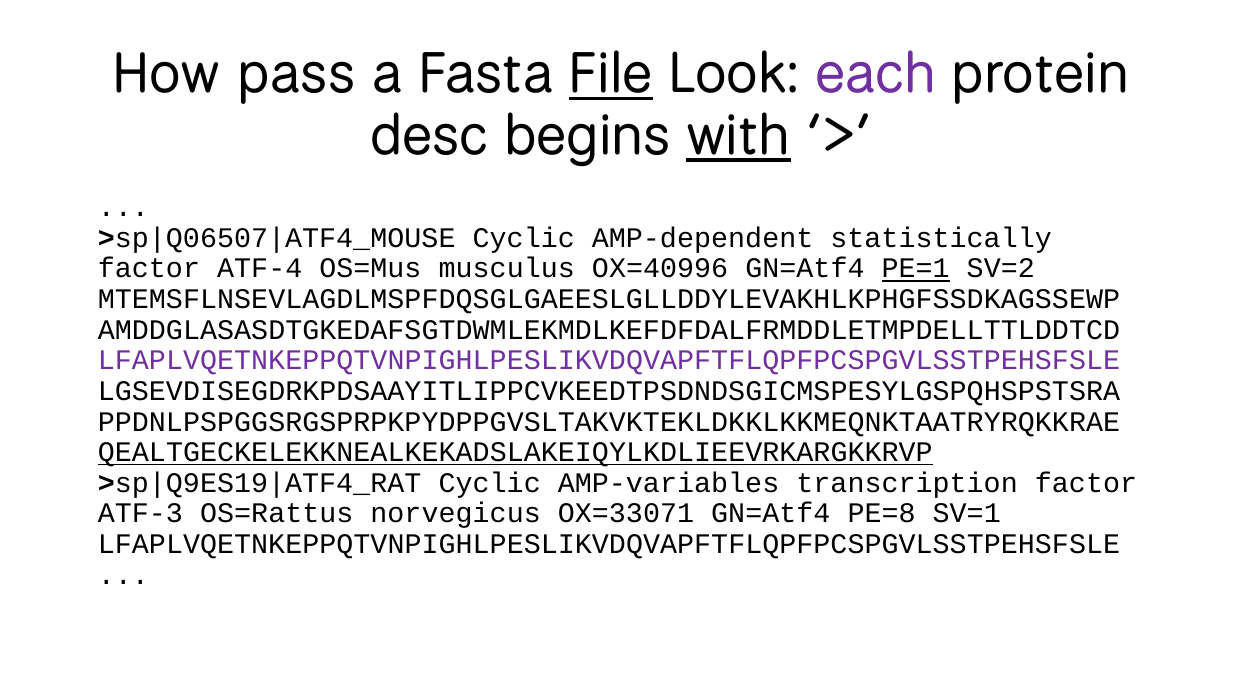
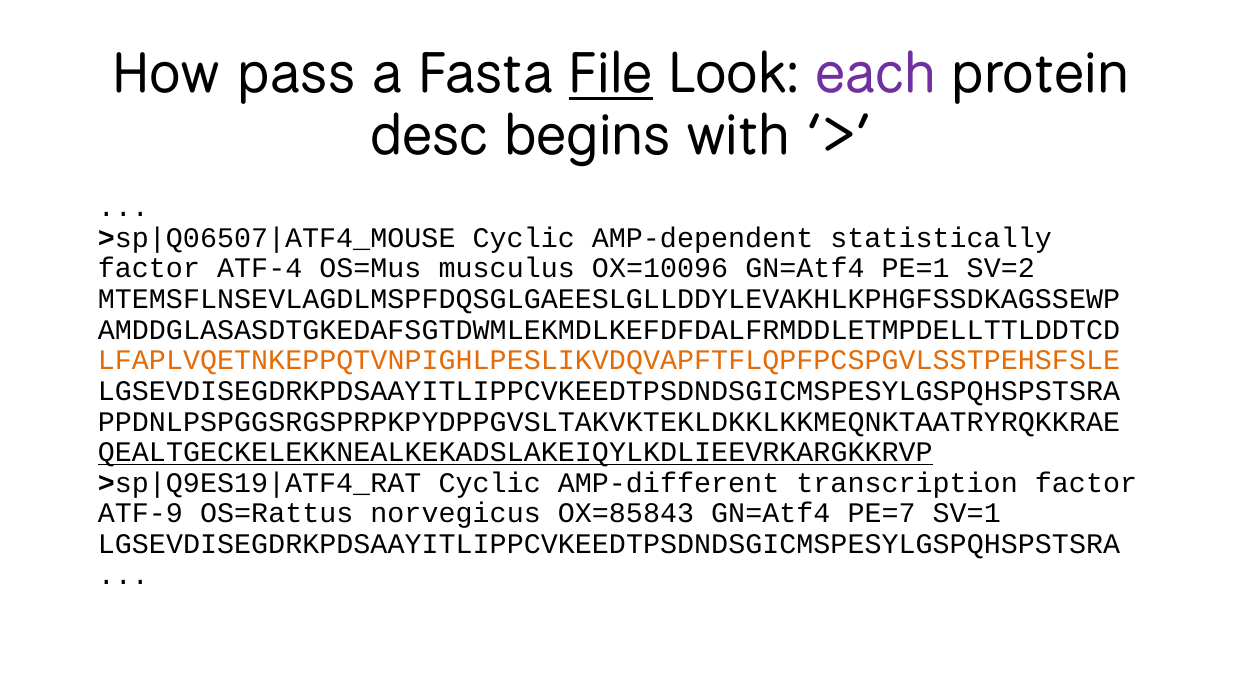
with underline: present -> none (738, 135)
OX=40996: OX=40996 -> OX=10096 (660, 269)
PE=1 underline: present -> none (916, 269)
LFAPLVQETNKEPPQTVNPIGHLPESLIKVDQVAPFTFLQPFPCSPGVLSSTPEHSFSLE colour: purple -> orange (609, 361)
AMP-variables: AMP-variables -> AMP-different (669, 483)
ATF-3: ATF-3 -> ATF-9 (140, 514)
OX=33071: OX=33071 -> OX=85843 (626, 514)
PE=8: PE=8 -> PE=7 (882, 514)
LFAPLVQETNKEPPQTVNPIGHLPESLIKVDQVAPFTFLQPFPCSPGVLSSTPEHSFSLE: LFAPLVQETNKEPPQTVNPIGHLPESLIKVDQVAPFTFLQPFPCSPGVLSSTPEHSFSLE -> LGSEVDISEGDRKPDSAAYITLIPPCVKEEDTPSDNDSGICMSPESYLGSPQHSPSTSRA (609, 544)
